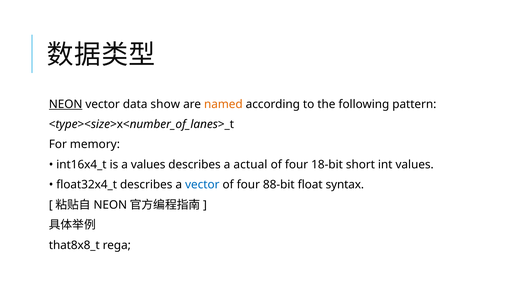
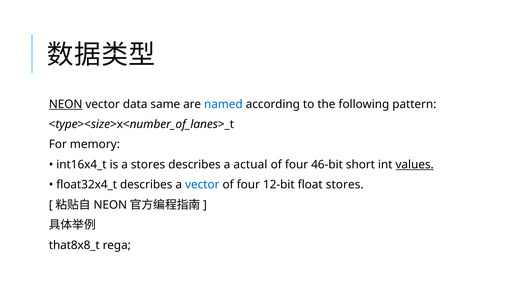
show: show -> same (165, 104)
named colour: orange -> blue (223, 104)
a values: values -> stores (148, 165)
18-bit: 18-bit -> 46-bit (327, 165)
values underline: none -> present (415, 165)
88-bit: 88-bit -> 12-bit (279, 185)
float syntax: syntax -> stores (345, 185)
